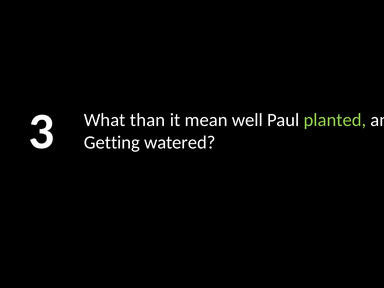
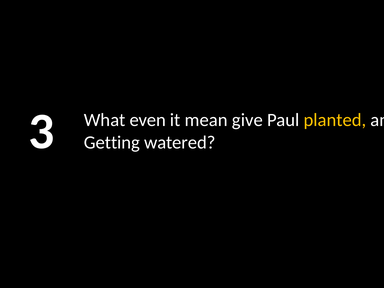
than: than -> even (148, 120)
well: well -> give (247, 120)
planted colour: light green -> yellow (335, 120)
